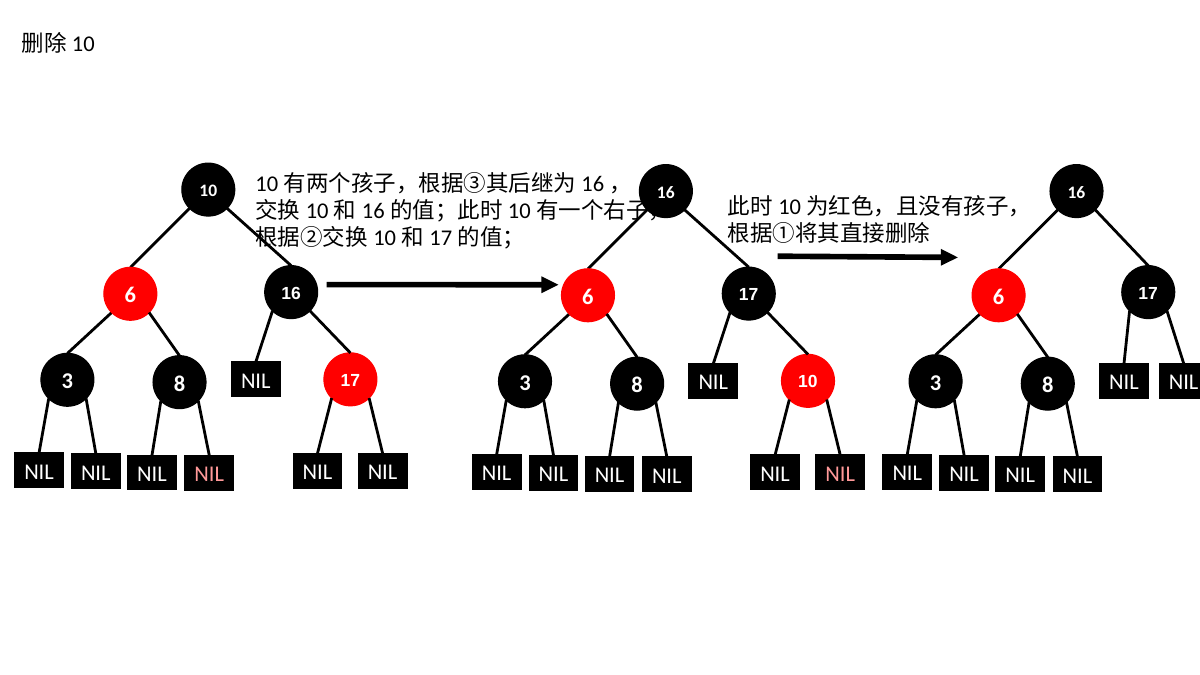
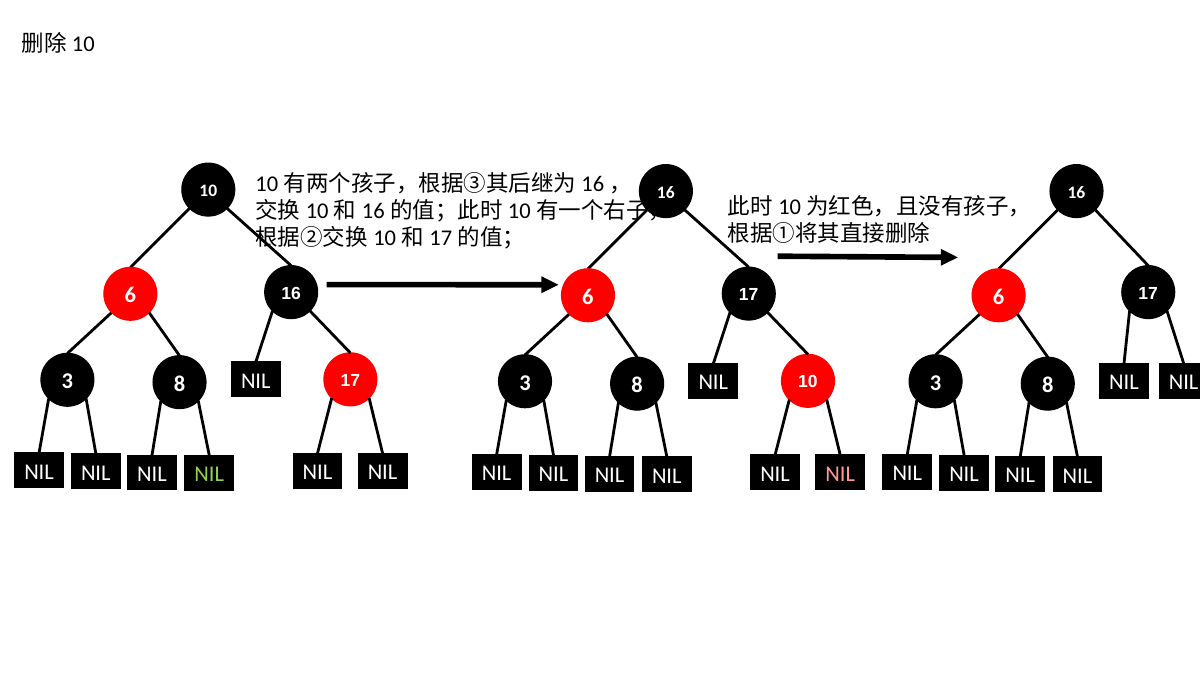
NIL colour: pink -> light green (209, 474)
